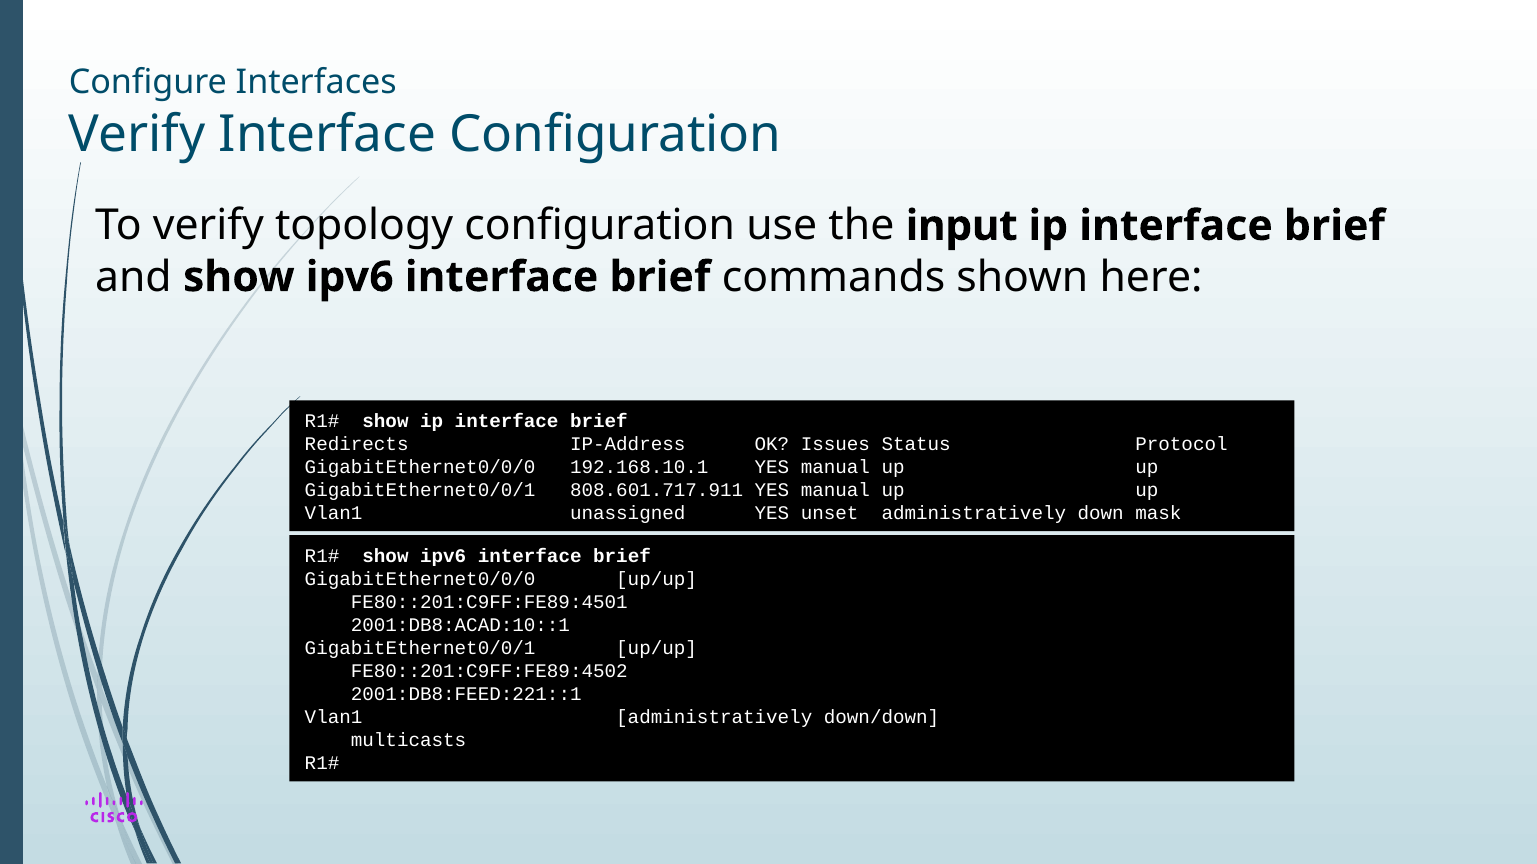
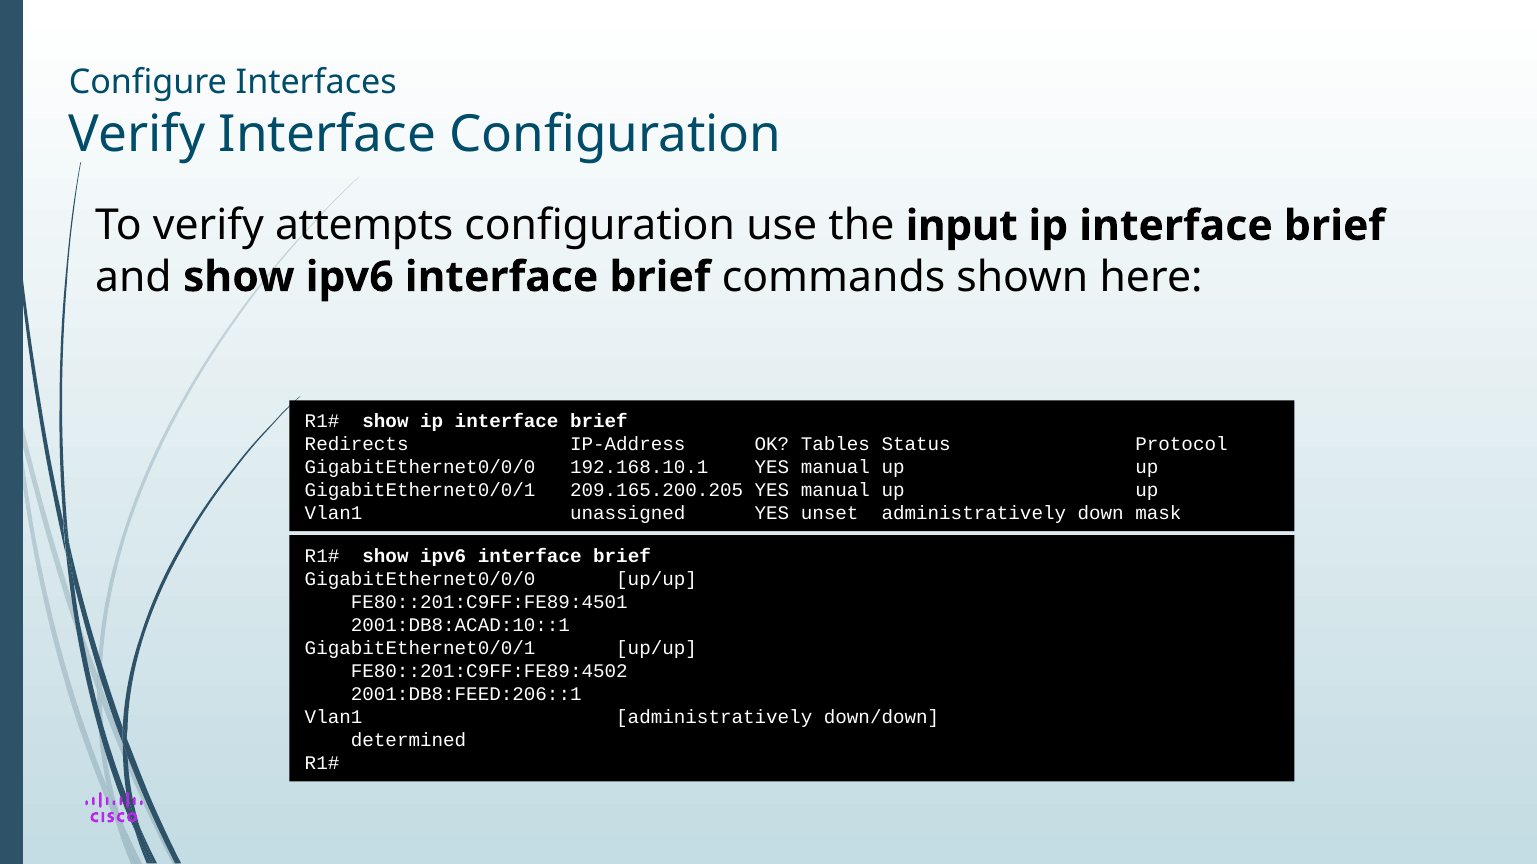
topology: topology -> attempts (364, 226)
Issues: Issues -> Tables (835, 444)
808.601.717.911: 808.601.717.911 -> 209.165.200.205 (657, 491)
2001:DB8:FEED:221::1: 2001:DB8:FEED:221::1 -> 2001:DB8:FEED:206::1 (466, 695)
multicasts: multicasts -> determined (409, 741)
